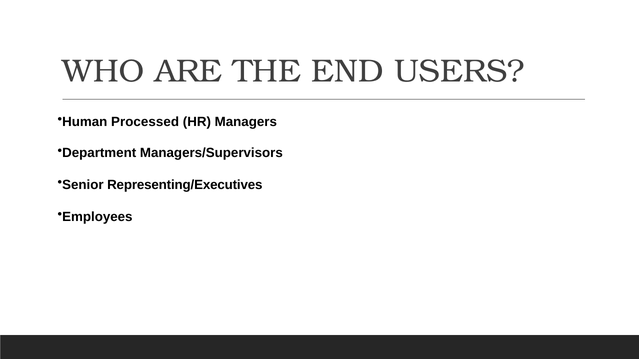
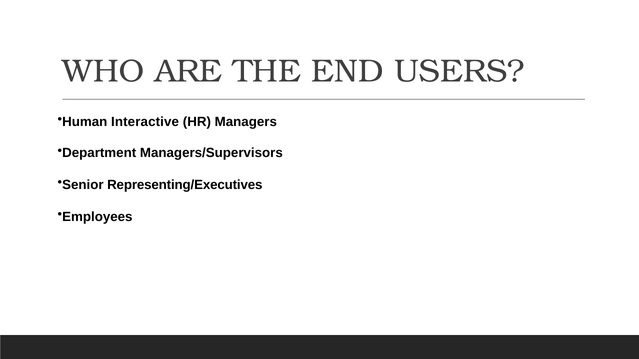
Processed: Processed -> Interactive (145, 122)
